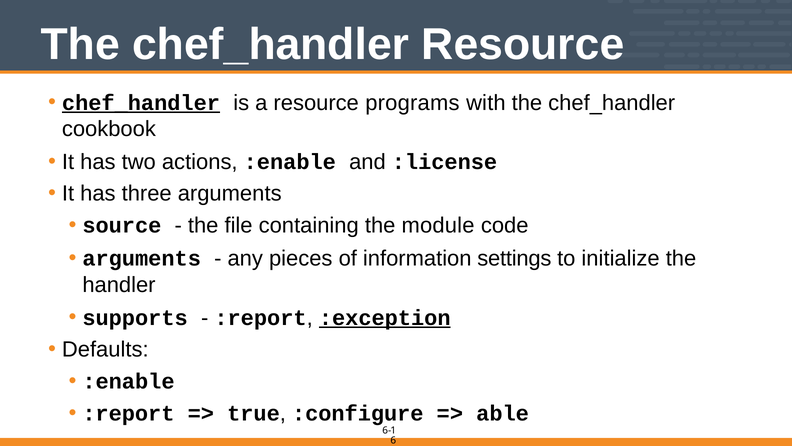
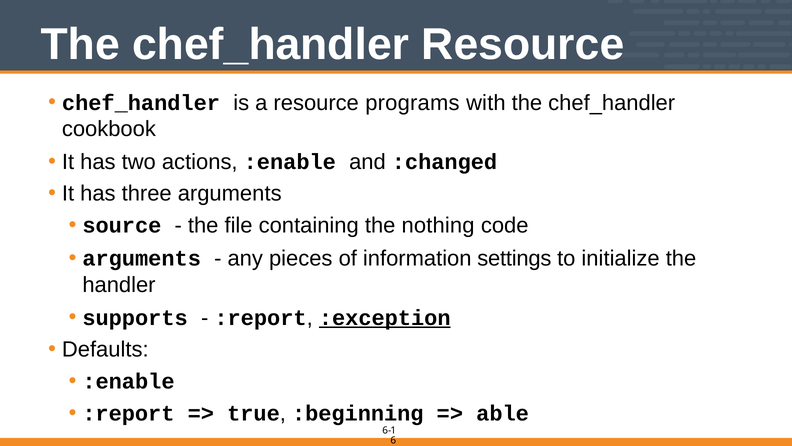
chef_handler underline: present -> none (141, 103)
:license: :license -> :changed (444, 162)
module: module -> nothing (438, 225)
:configure: :configure -> :beginning (358, 413)
